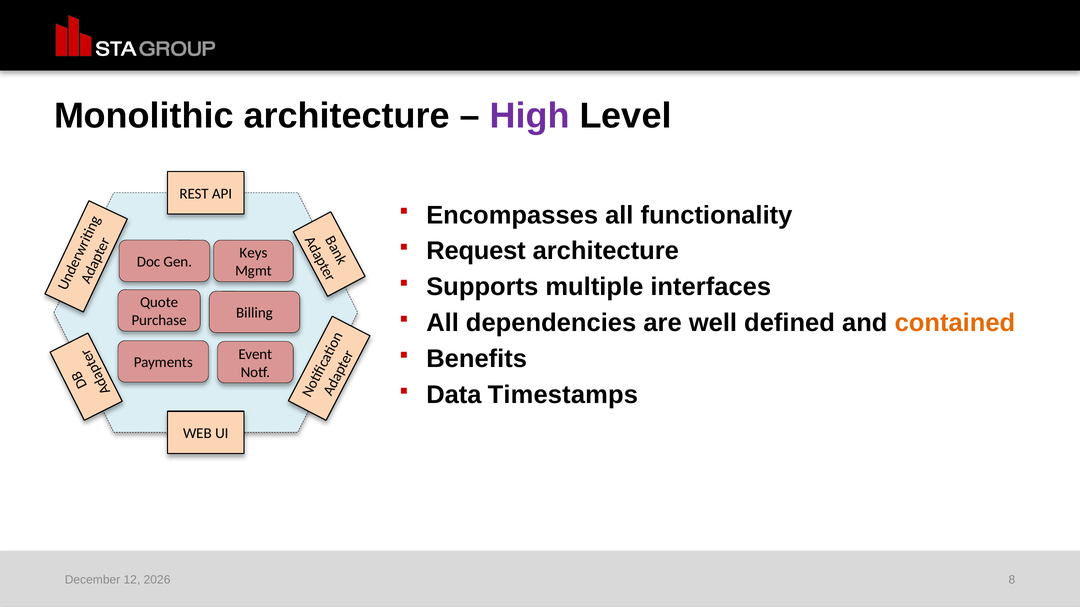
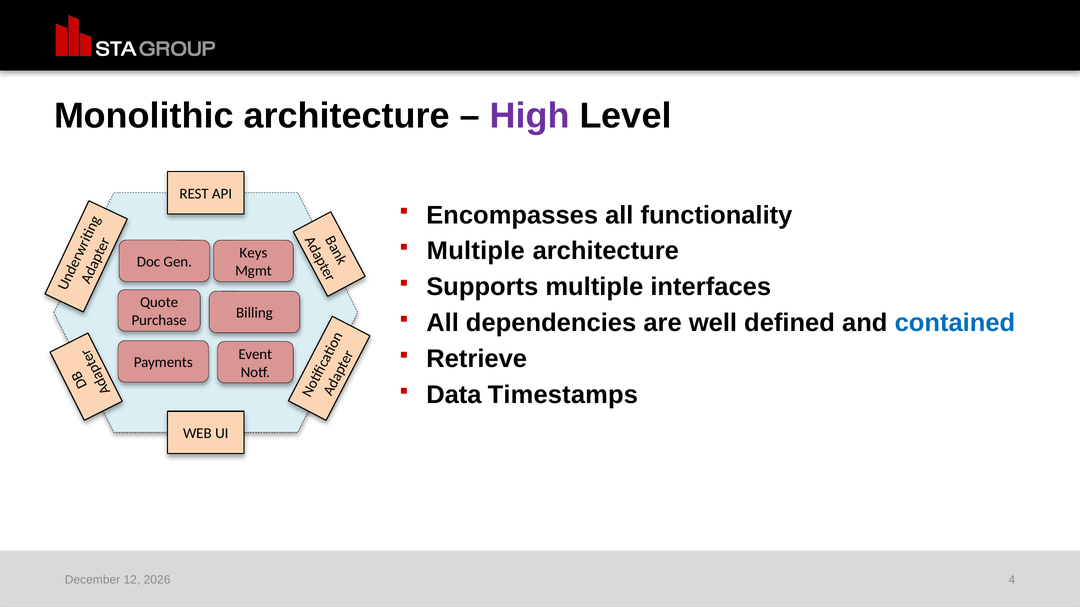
Request: Request -> Multiple (476, 251)
contained colour: orange -> blue (955, 323)
Benefits: Benefits -> Retrieve (477, 359)
8: 8 -> 4 (1012, 580)
